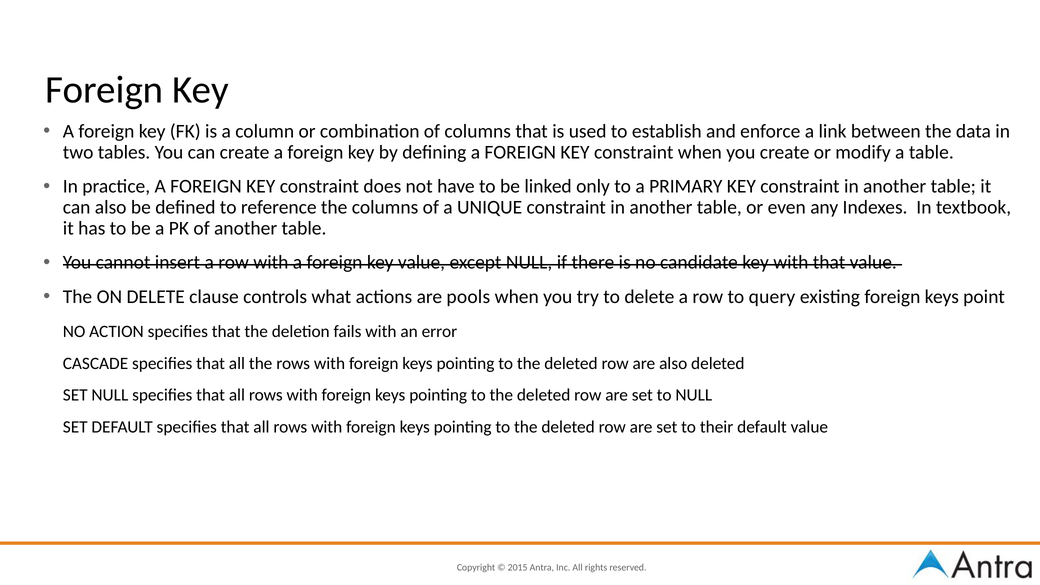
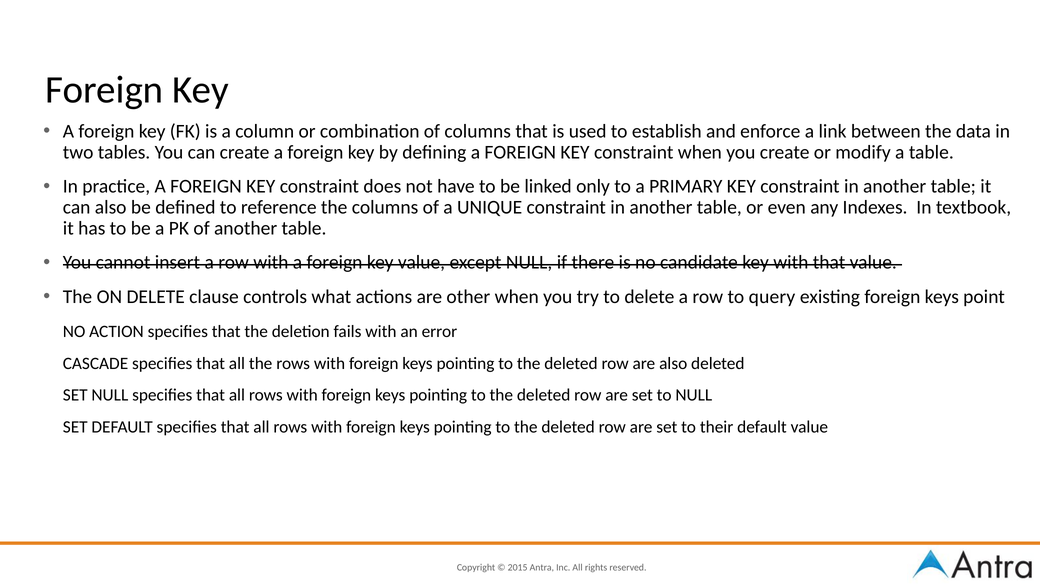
pools: pools -> other (468, 297)
